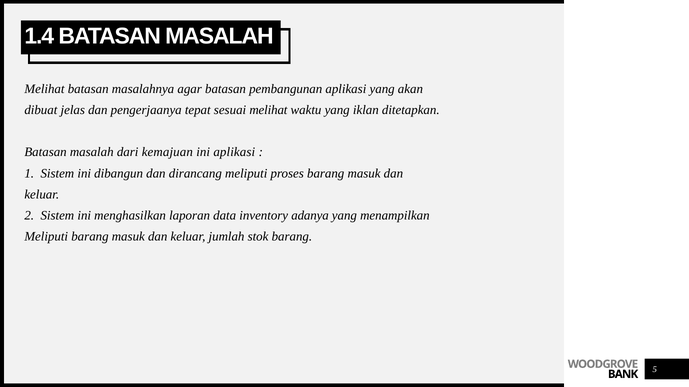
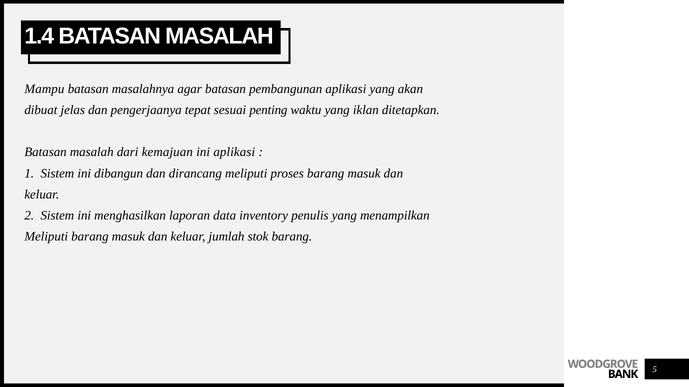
Melihat: Melihat -> Mampu (44, 89)
sesuai melihat: melihat -> penting (268, 110)
adanya: adanya -> penulis (310, 216)
